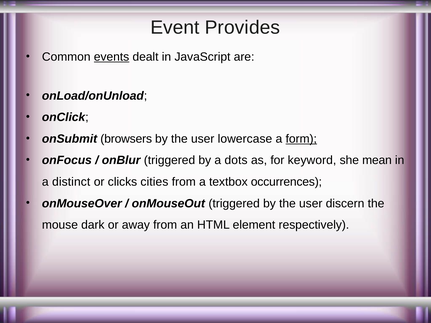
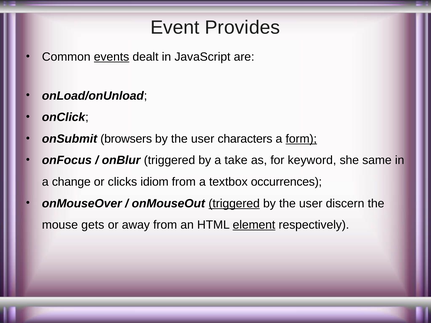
lowercase: lowercase -> characters (245, 139)
dots: dots -> take (236, 160)
mean: mean -> same (377, 160)
distinct: distinct -> change (71, 182)
cities: cities -> idiom (155, 182)
triggered underline: none -> present (234, 204)
dark: dark -> gets (93, 225)
element underline: none -> present (254, 225)
